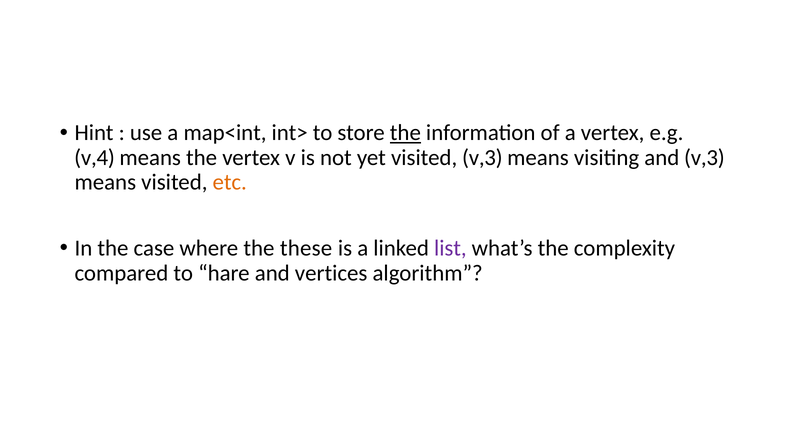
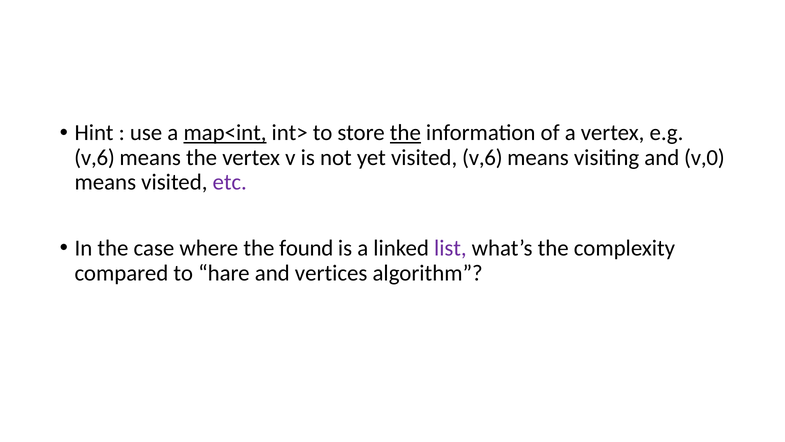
map<int underline: none -> present (225, 133)
v,4: v,4 -> v,6 (95, 157)
visited v,3: v,3 -> v,6 (482, 157)
and v,3: v,3 -> v,0 (704, 157)
etc colour: orange -> purple (230, 182)
these: these -> found (306, 248)
